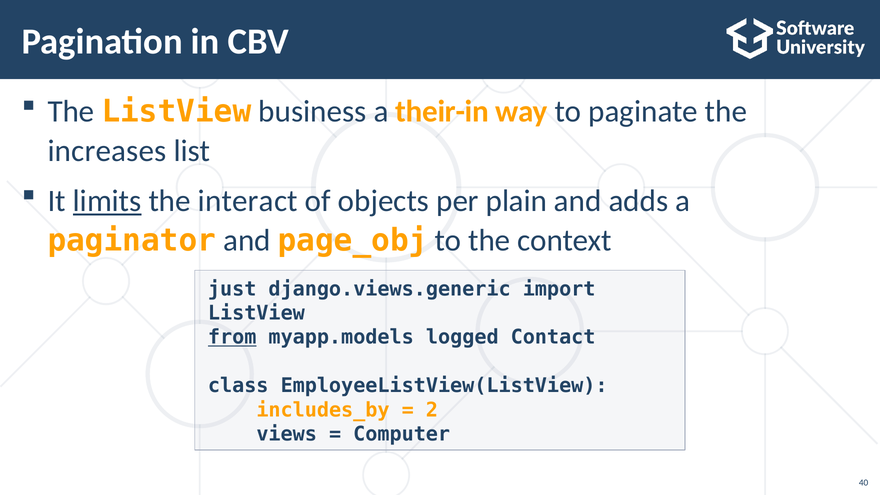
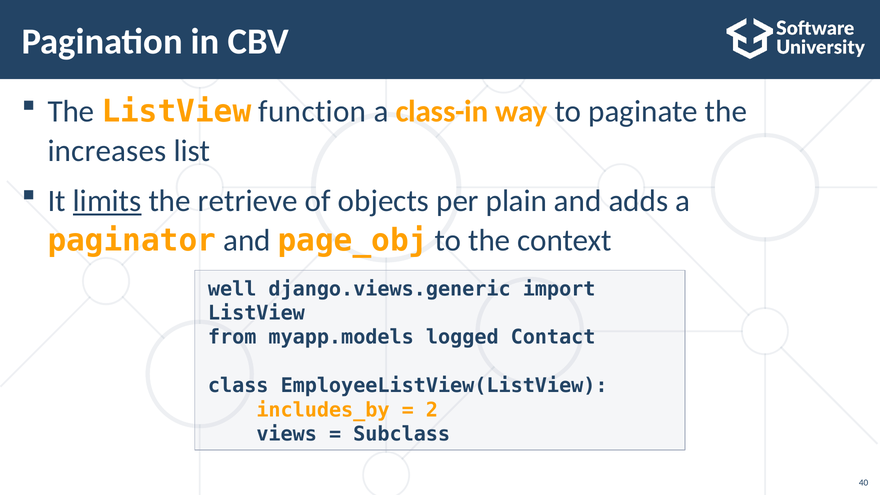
business: business -> function (312, 112)
their-in: their-in -> class-in (442, 112)
interact: interact -> retrieve (248, 201)
just: just -> well (232, 289)
from underline: present -> none (232, 337)
Computer: Computer -> Subclass (402, 434)
